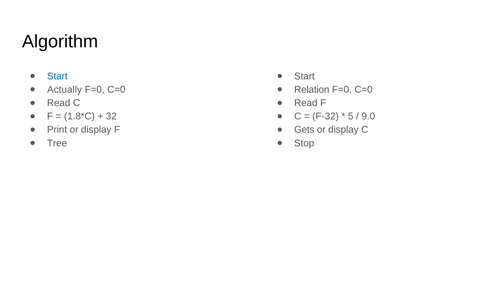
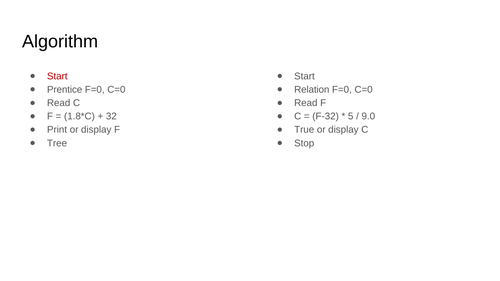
Start colour: blue -> red (57, 76)
Actually: Actually -> Prentice (65, 90)
Gets: Gets -> True (304, 130)
